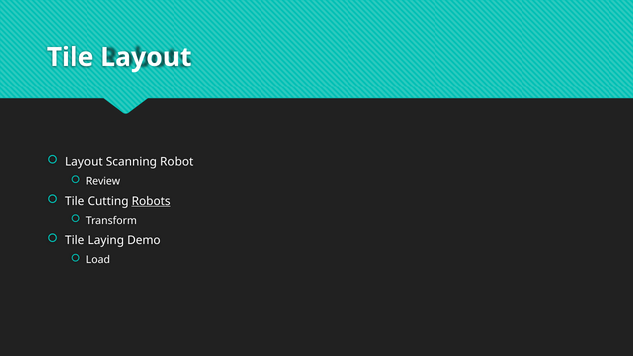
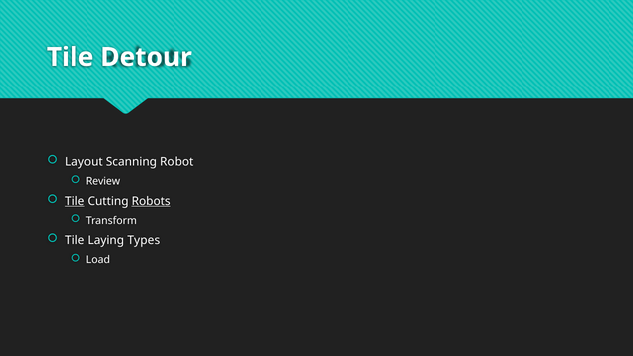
Tile Layout: Layout -> Detour (146, 57)
Tile underline: none -> present (75, 201)
Demo: Demo -> Types (144, 241)
